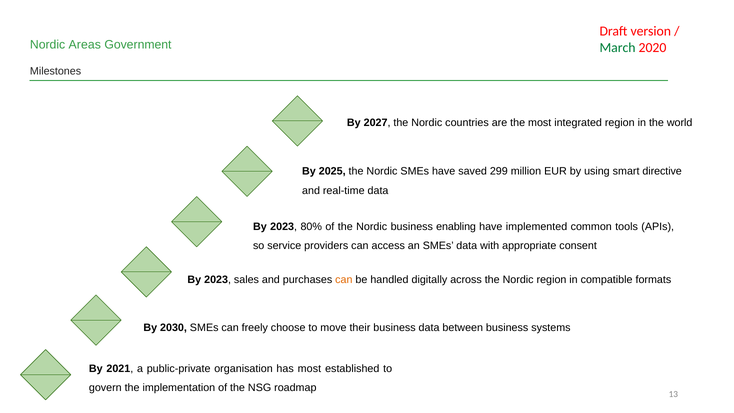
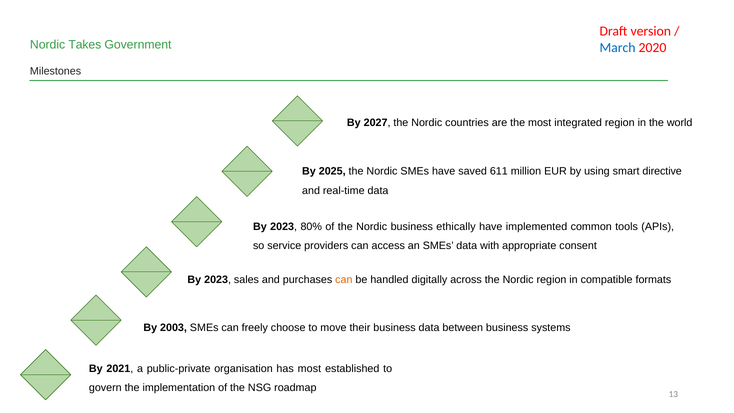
Areas: Areas -> Takes (85, 45)
March colour: green -> blue (618, 48)
299: 299 -> 611 (499, 171)
enabling: enabling -> ethically (456, 227)
2030: 2030 -> 2003 (174, 327)
